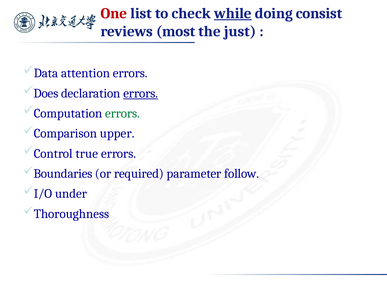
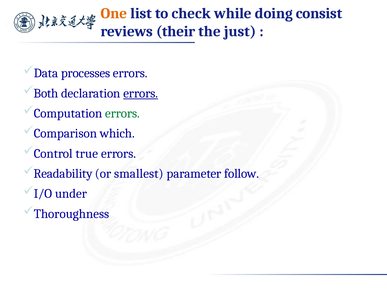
One colour: red -> orange (114, 13)
while underline: present -> none (233, 13)
most: most -> their (176, 31)
attention: attention -> processes (86, 73)
Does: Does -> Both (46, 93)
upper: upper -> which (117, 134)
Boundaries: Boundaries -> Readability (63, 174)
required: required -> smallest (139, 174)
